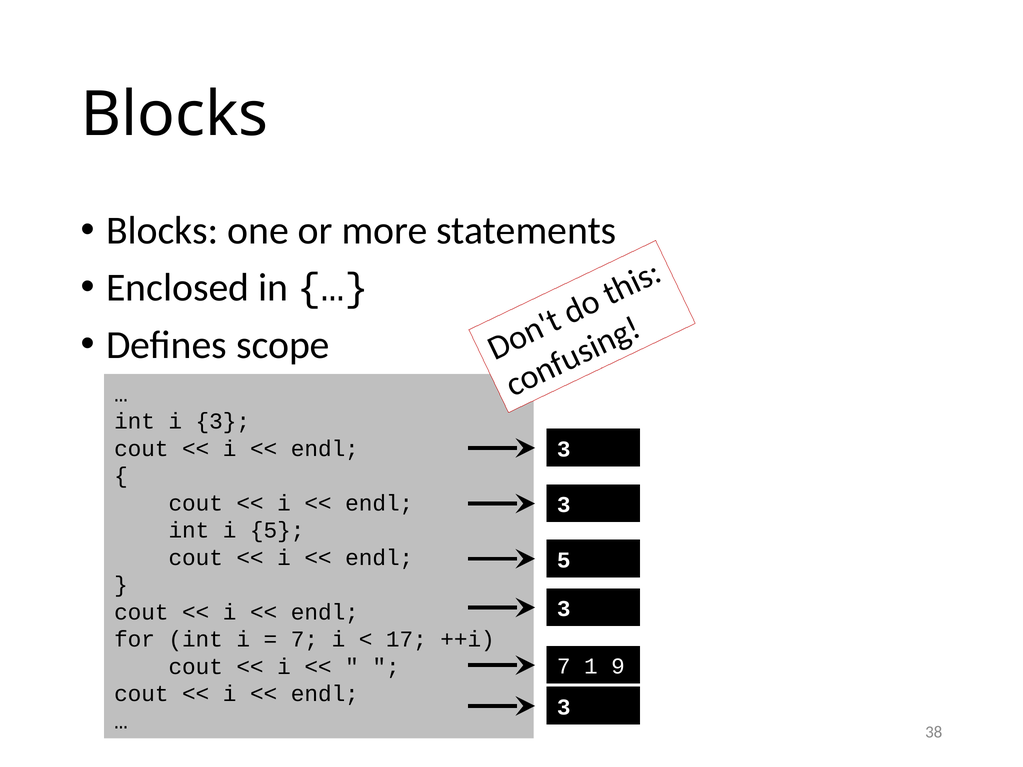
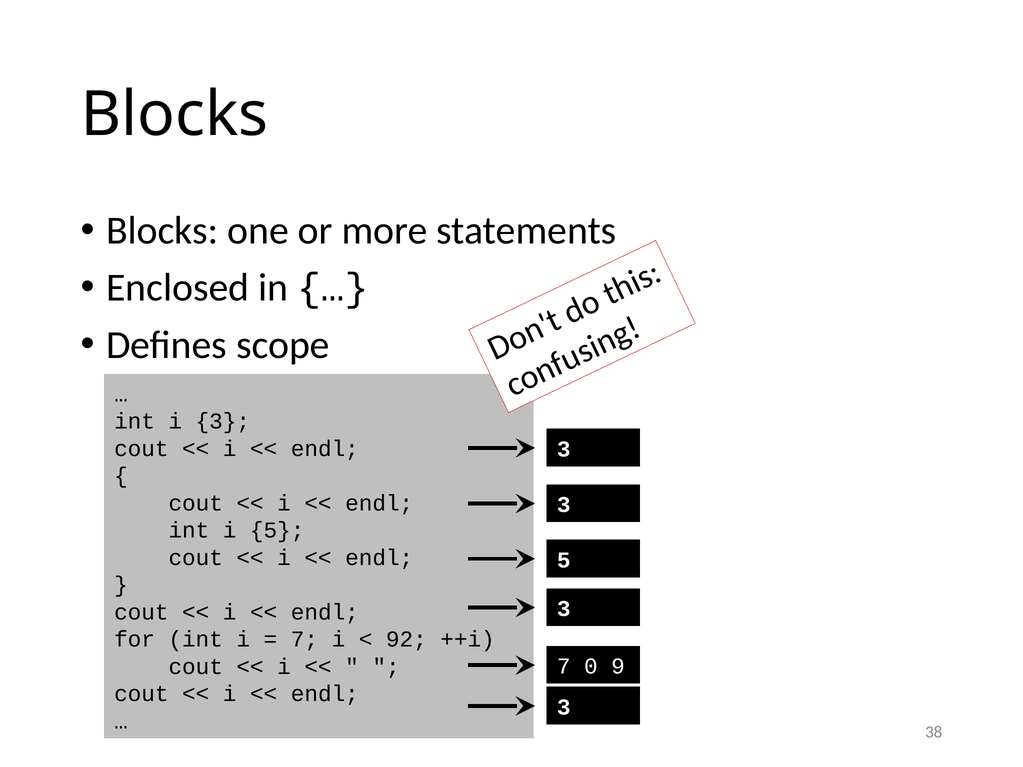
17: 17 -> 92 (406, 640)
1: 1 -> 0 (591, 667)
